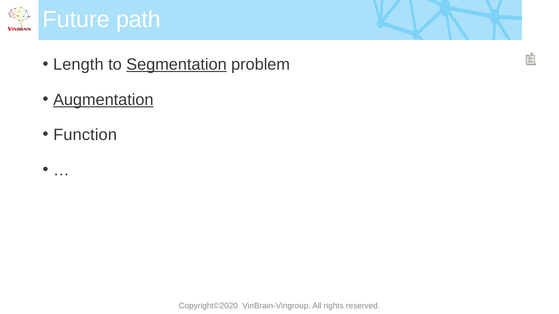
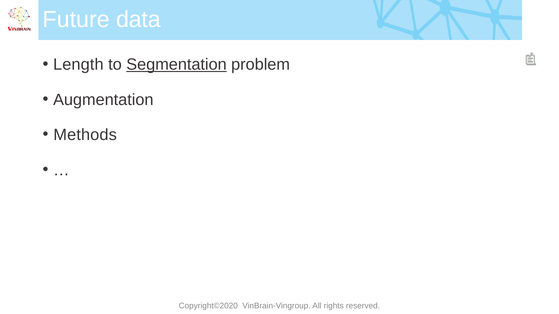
path: path -> data (138, 19)
Augmentation underline: present -> none (103, 100)
Function: Function -> Methods (85, 135)
